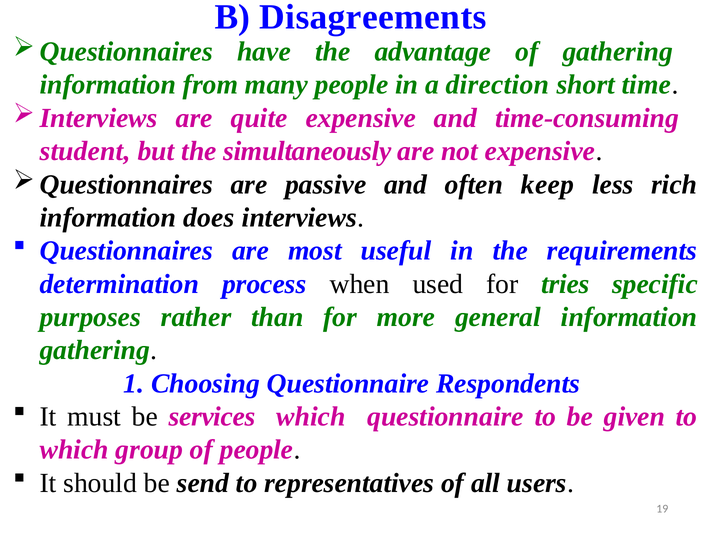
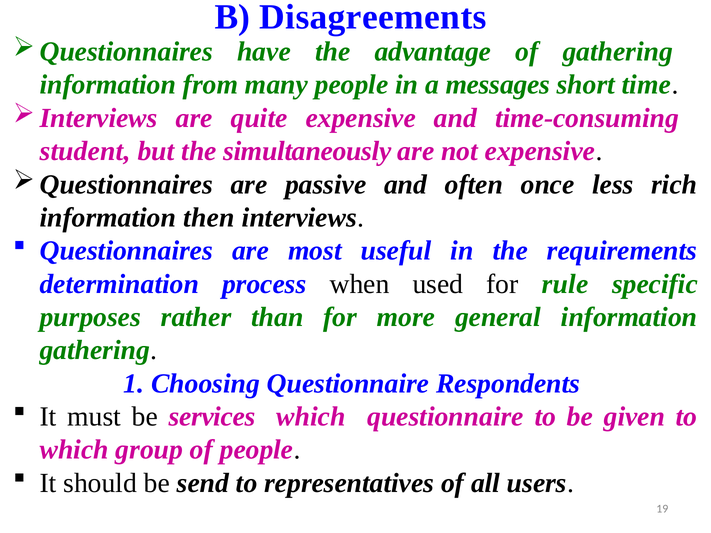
direction: direction -> messages (498, 85)
keep: keep -> once (548, 184)
does: does -> then (209, 218)
tries: tries -> rule (565, 284)
